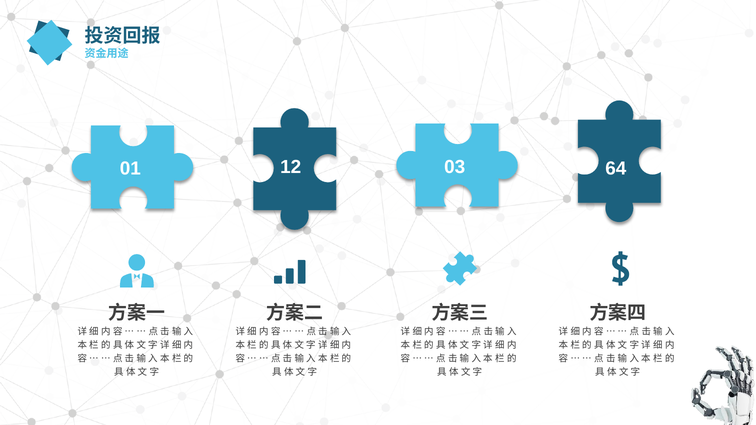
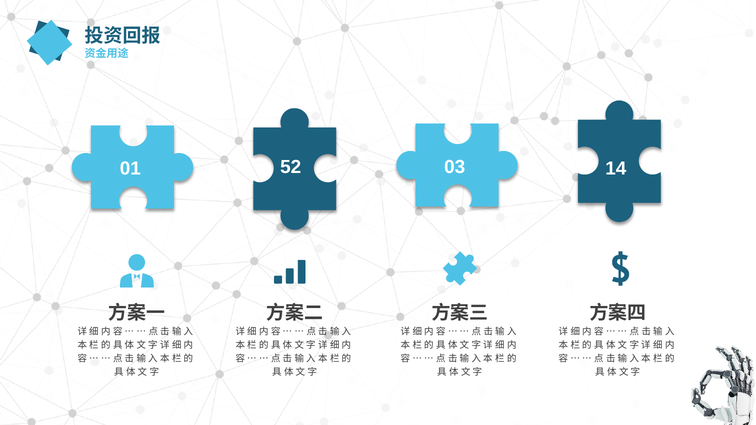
12: 12 -> 52 (291, 167)
64: 64 -> 14 (616, 169)
